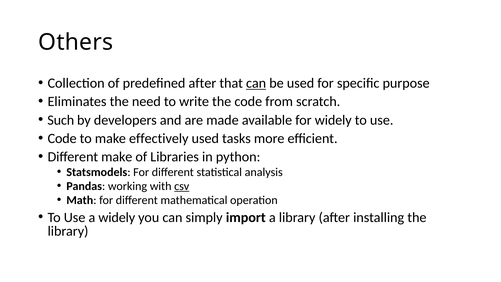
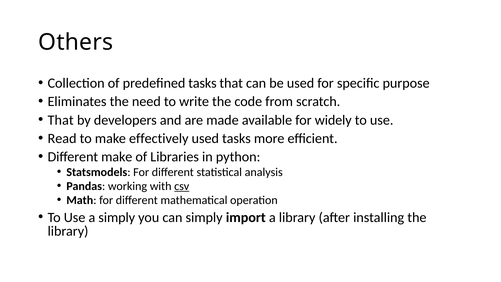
predefined after: after -> tasks (202, 83)
can underline: present -> none (256, 83)
Such: Such -> That (61, 120)
Code: Code -> Read (62, 138)
a widely: widely -> simply (117, 217)
